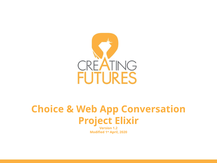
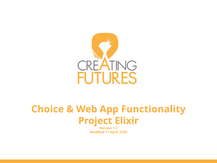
Conversation: Conversation -> Functionality (153, 109)
